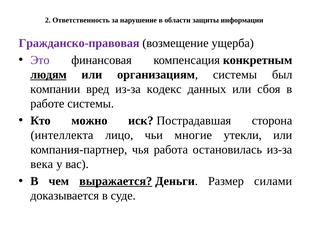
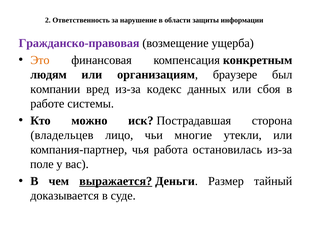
Это colour: purple -> orange (40, 60)
людям underline: present -> none (48, 74)
организациям системы: системы -> браузере (235, 74)
интеллекта: интеллекта -> владельцев (62, 135)
века: века -> поле (42, 164)
силами: силами -> тайный (273, 181)
